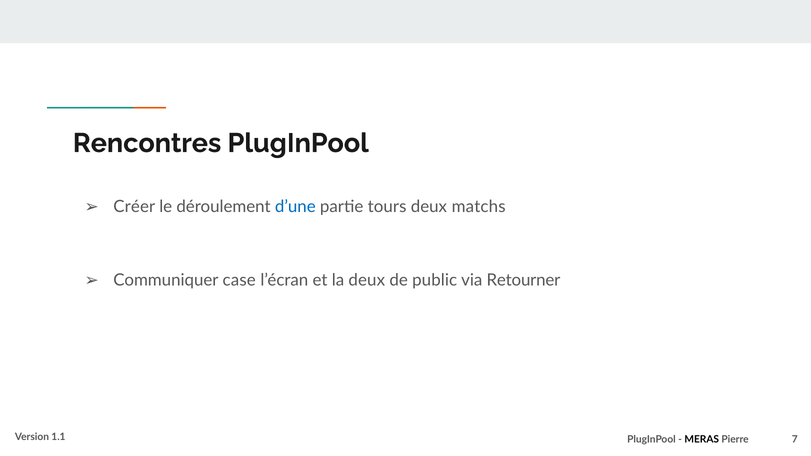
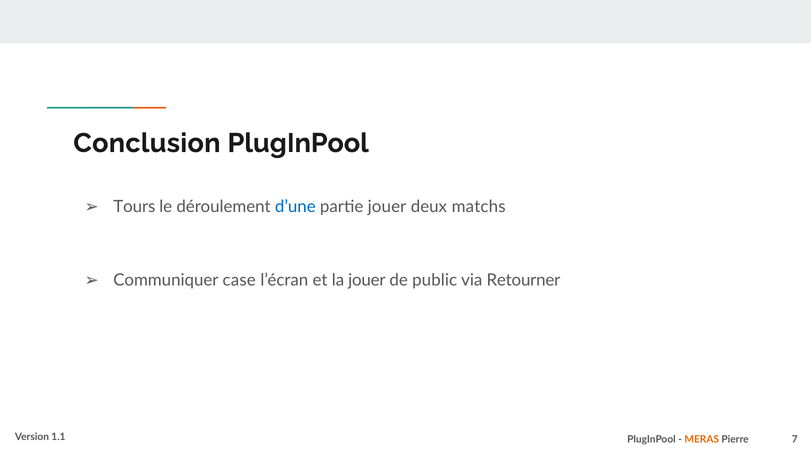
Rencontres: Rencontres -> Conclusion (147, 143)
Créer: Créer -> Tours (134, 207)
partie tours: tours -> jouer (387, 207)
la deux: deux -> jouer (367, 280)
MERAS colour: black -> orange (702, 439)
